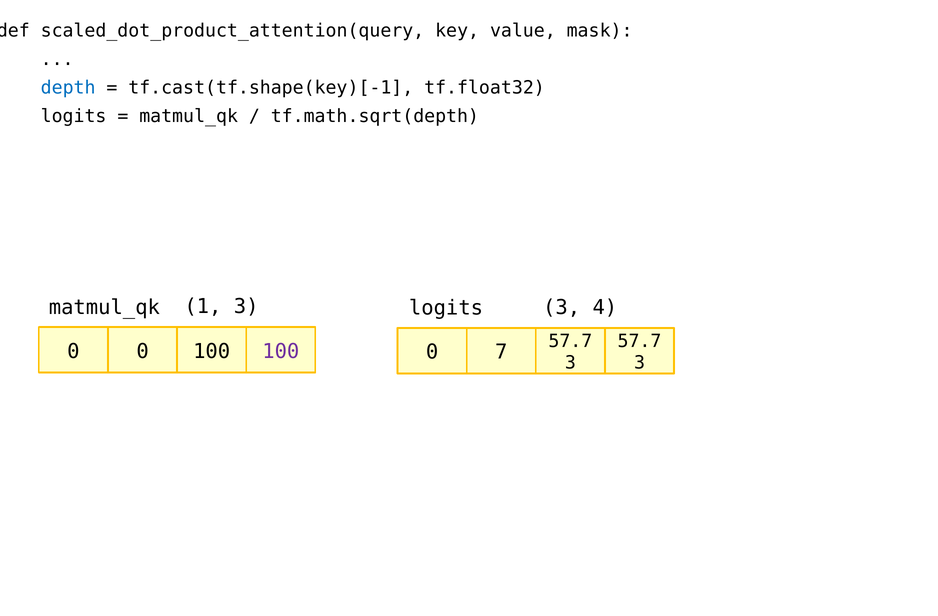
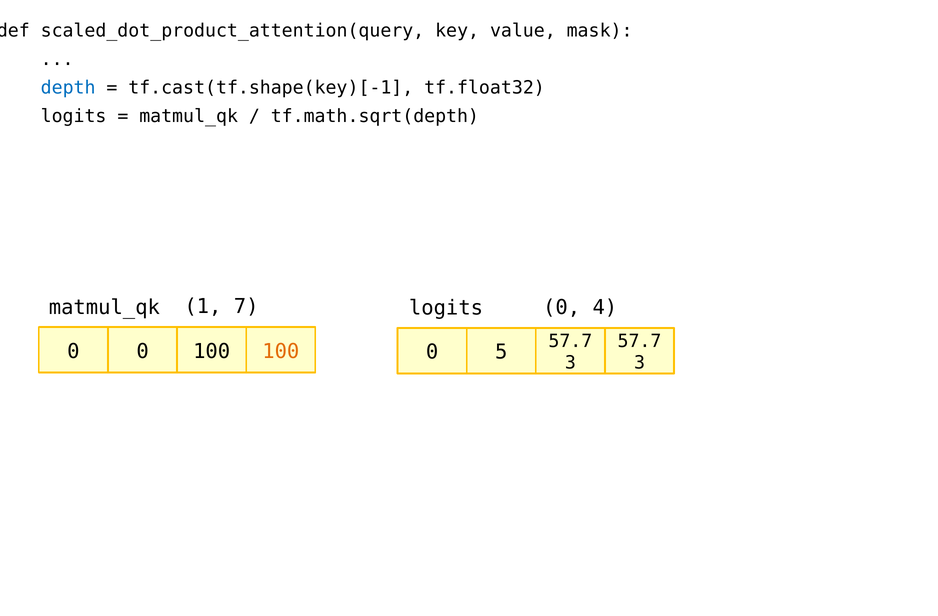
1 3: 3 -> 7 (246, 307)
matmul_qk 3: 3 -> 0 (562, 307)
100 colour: purple -> orange (281, 351)
7: 7 -> 5 (501, 352)
